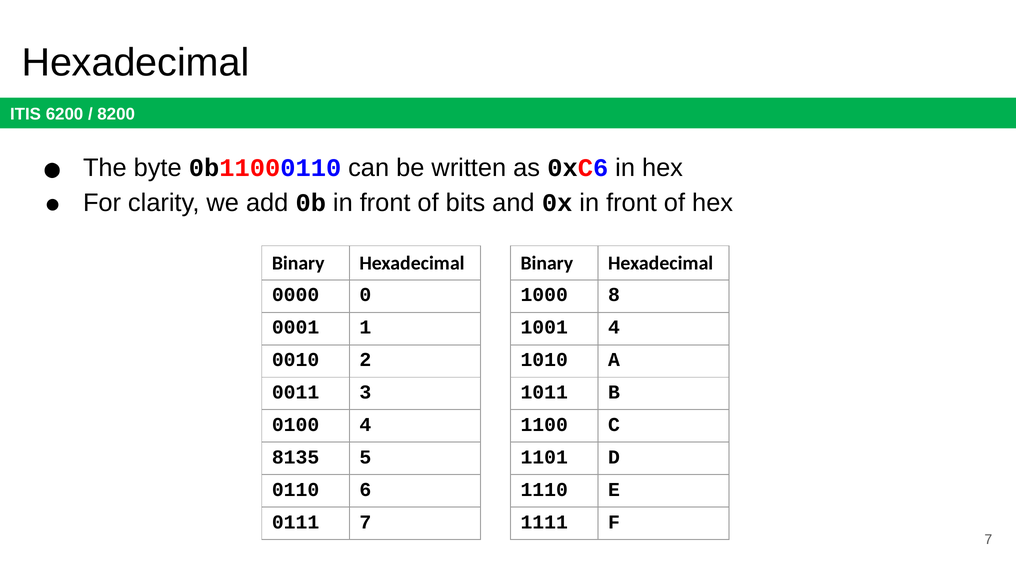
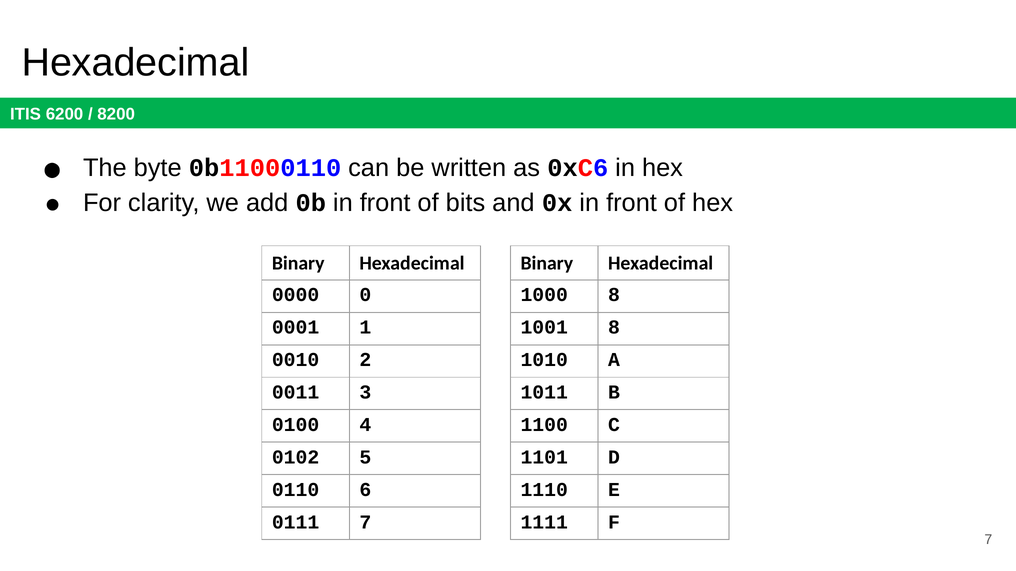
1001 4: 4 -> 8 (614, 328)
8135: 8135 -> 0102 (296, 458)
